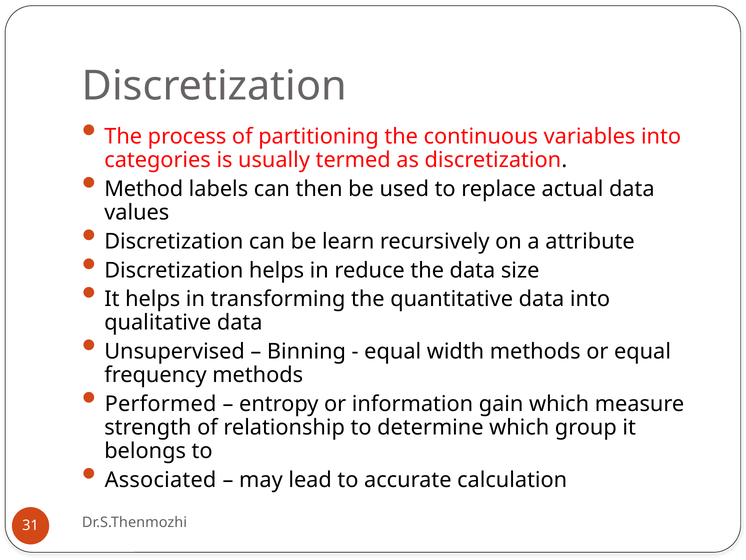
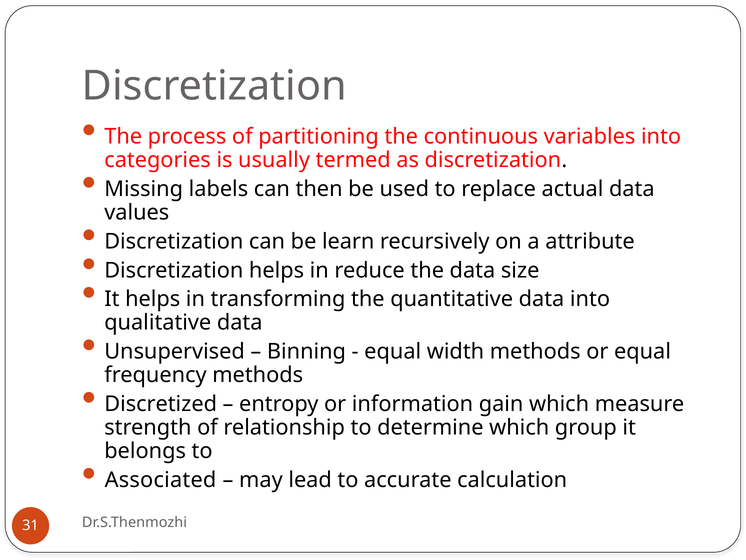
Method: Method -> Missing (144, 189)
Performed: Performed -> Discretized (161, 404)
